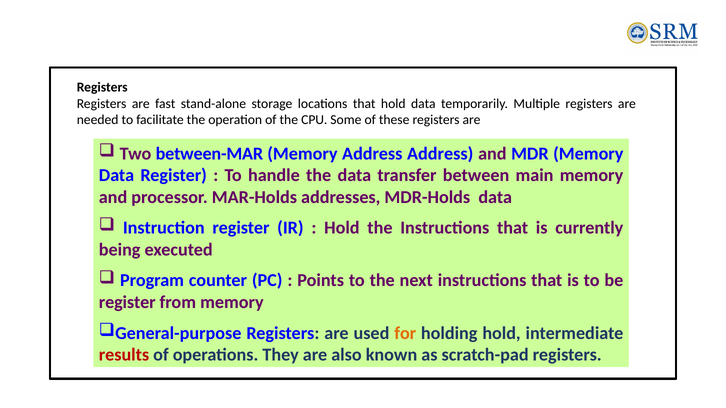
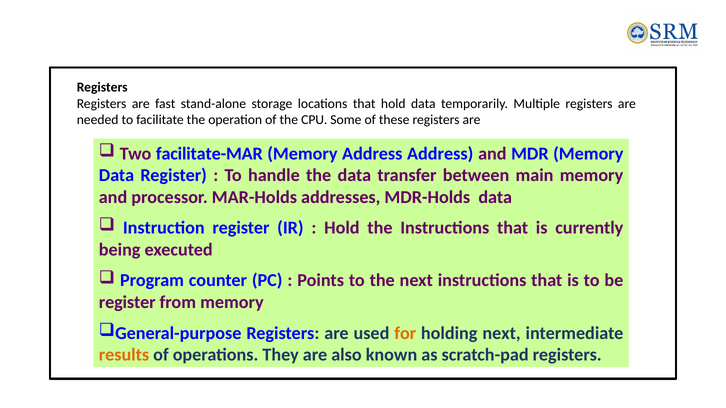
between-MAR: between-MAR -> facilitate-MAR (209, 154)
holding hold: hold -> next (502, 333)
results colour: red -> orange (124, 355)
